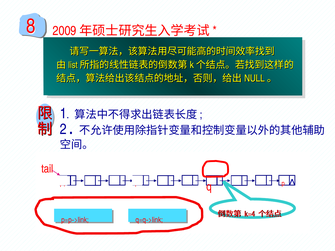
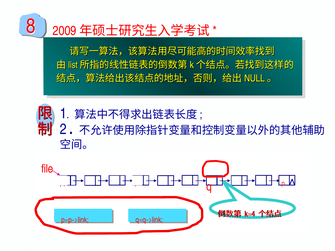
tail: tail -> file (47, 169)
